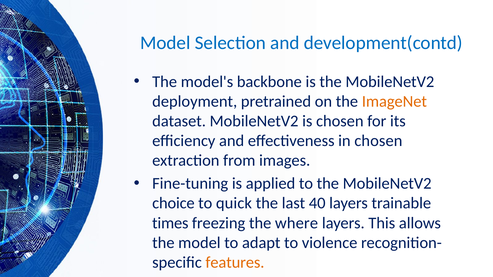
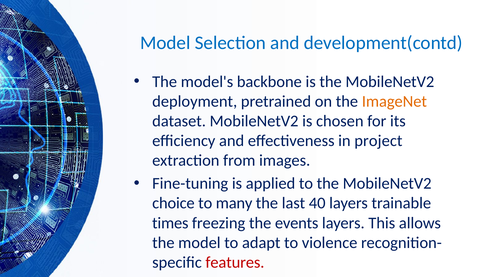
in chosen: chosen -> project (378, 141)
quick: quick -> many (234, 203)
where: where -> events (297, 223)
features colour: orange -> red (235, 263)
